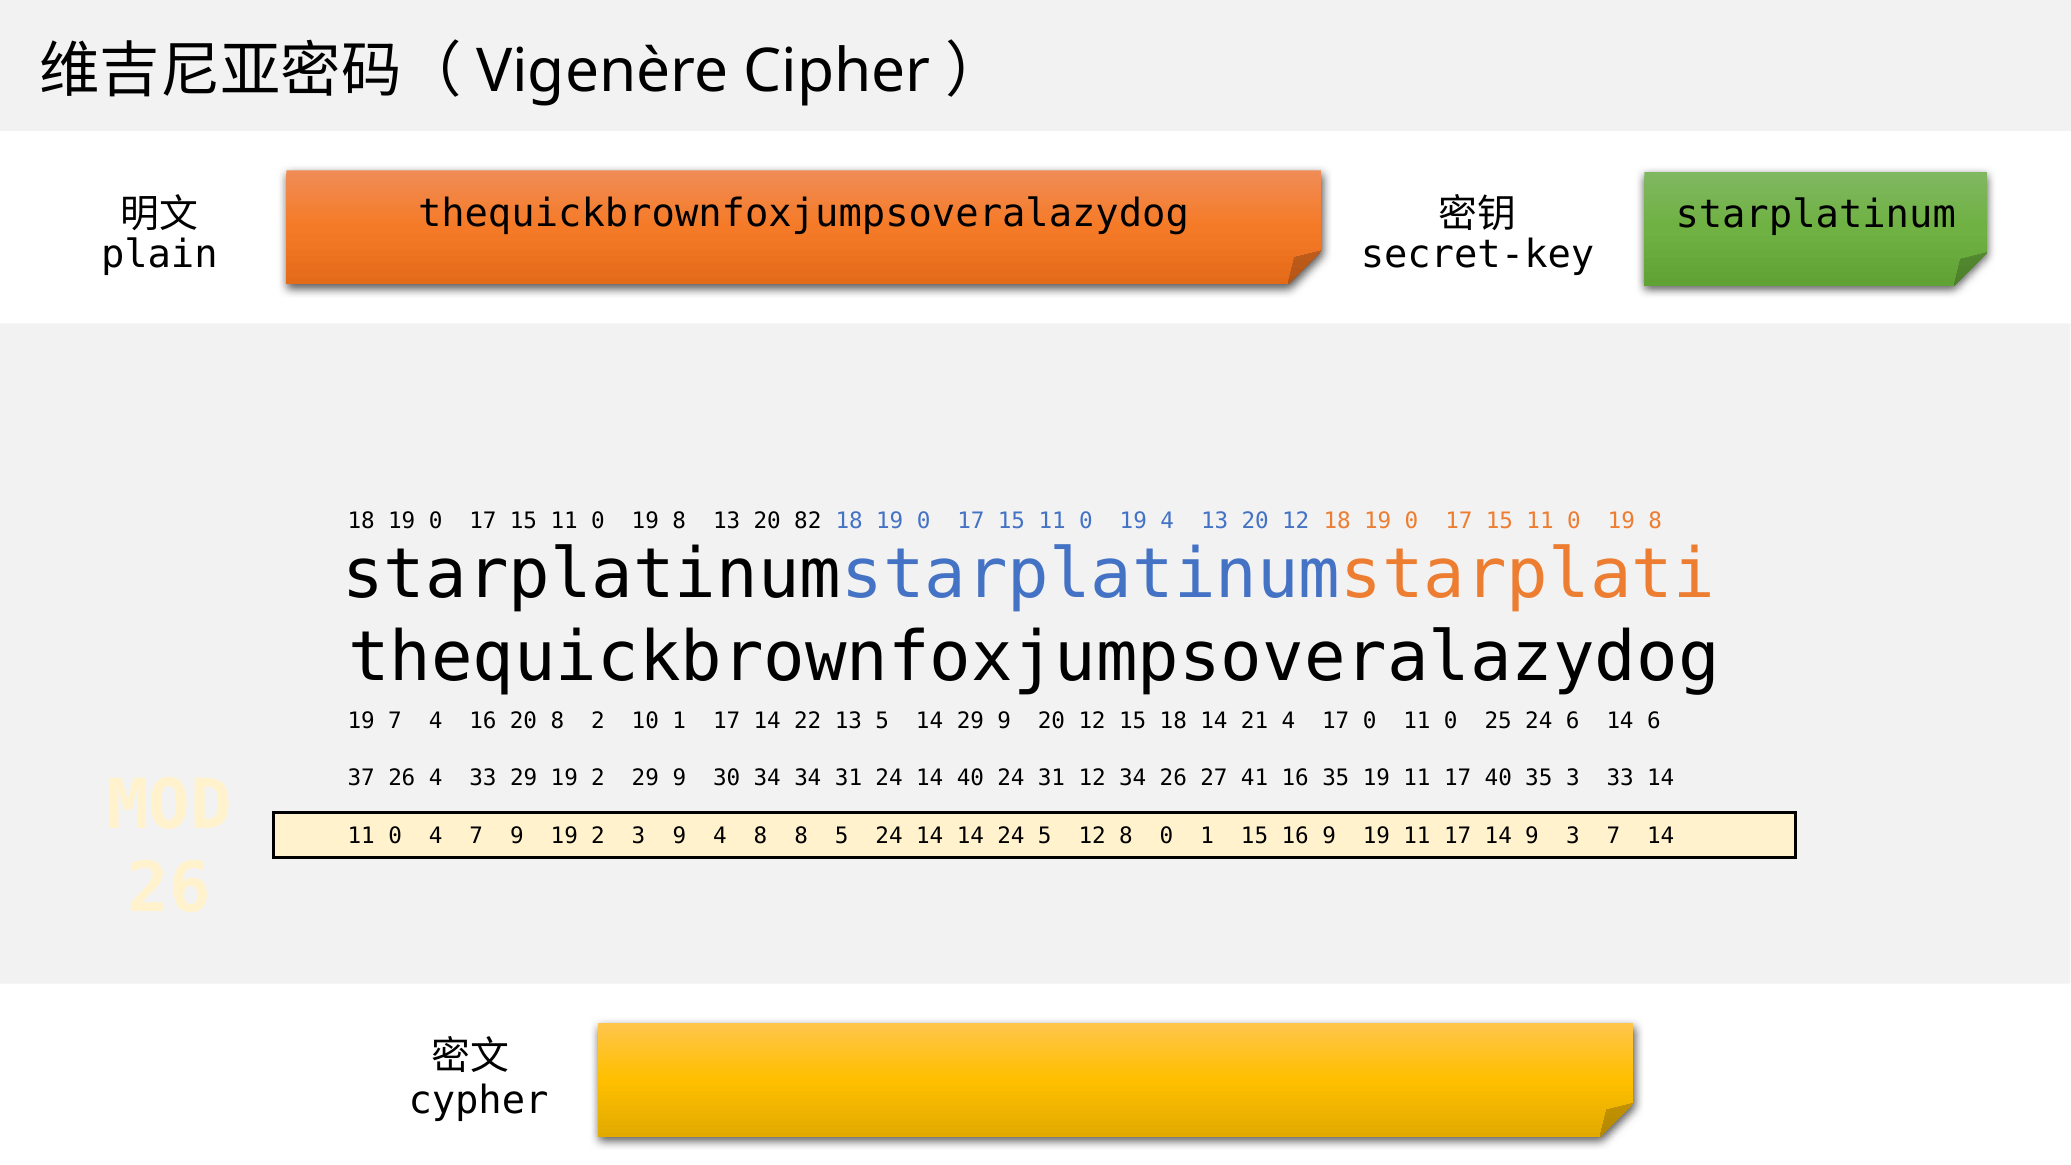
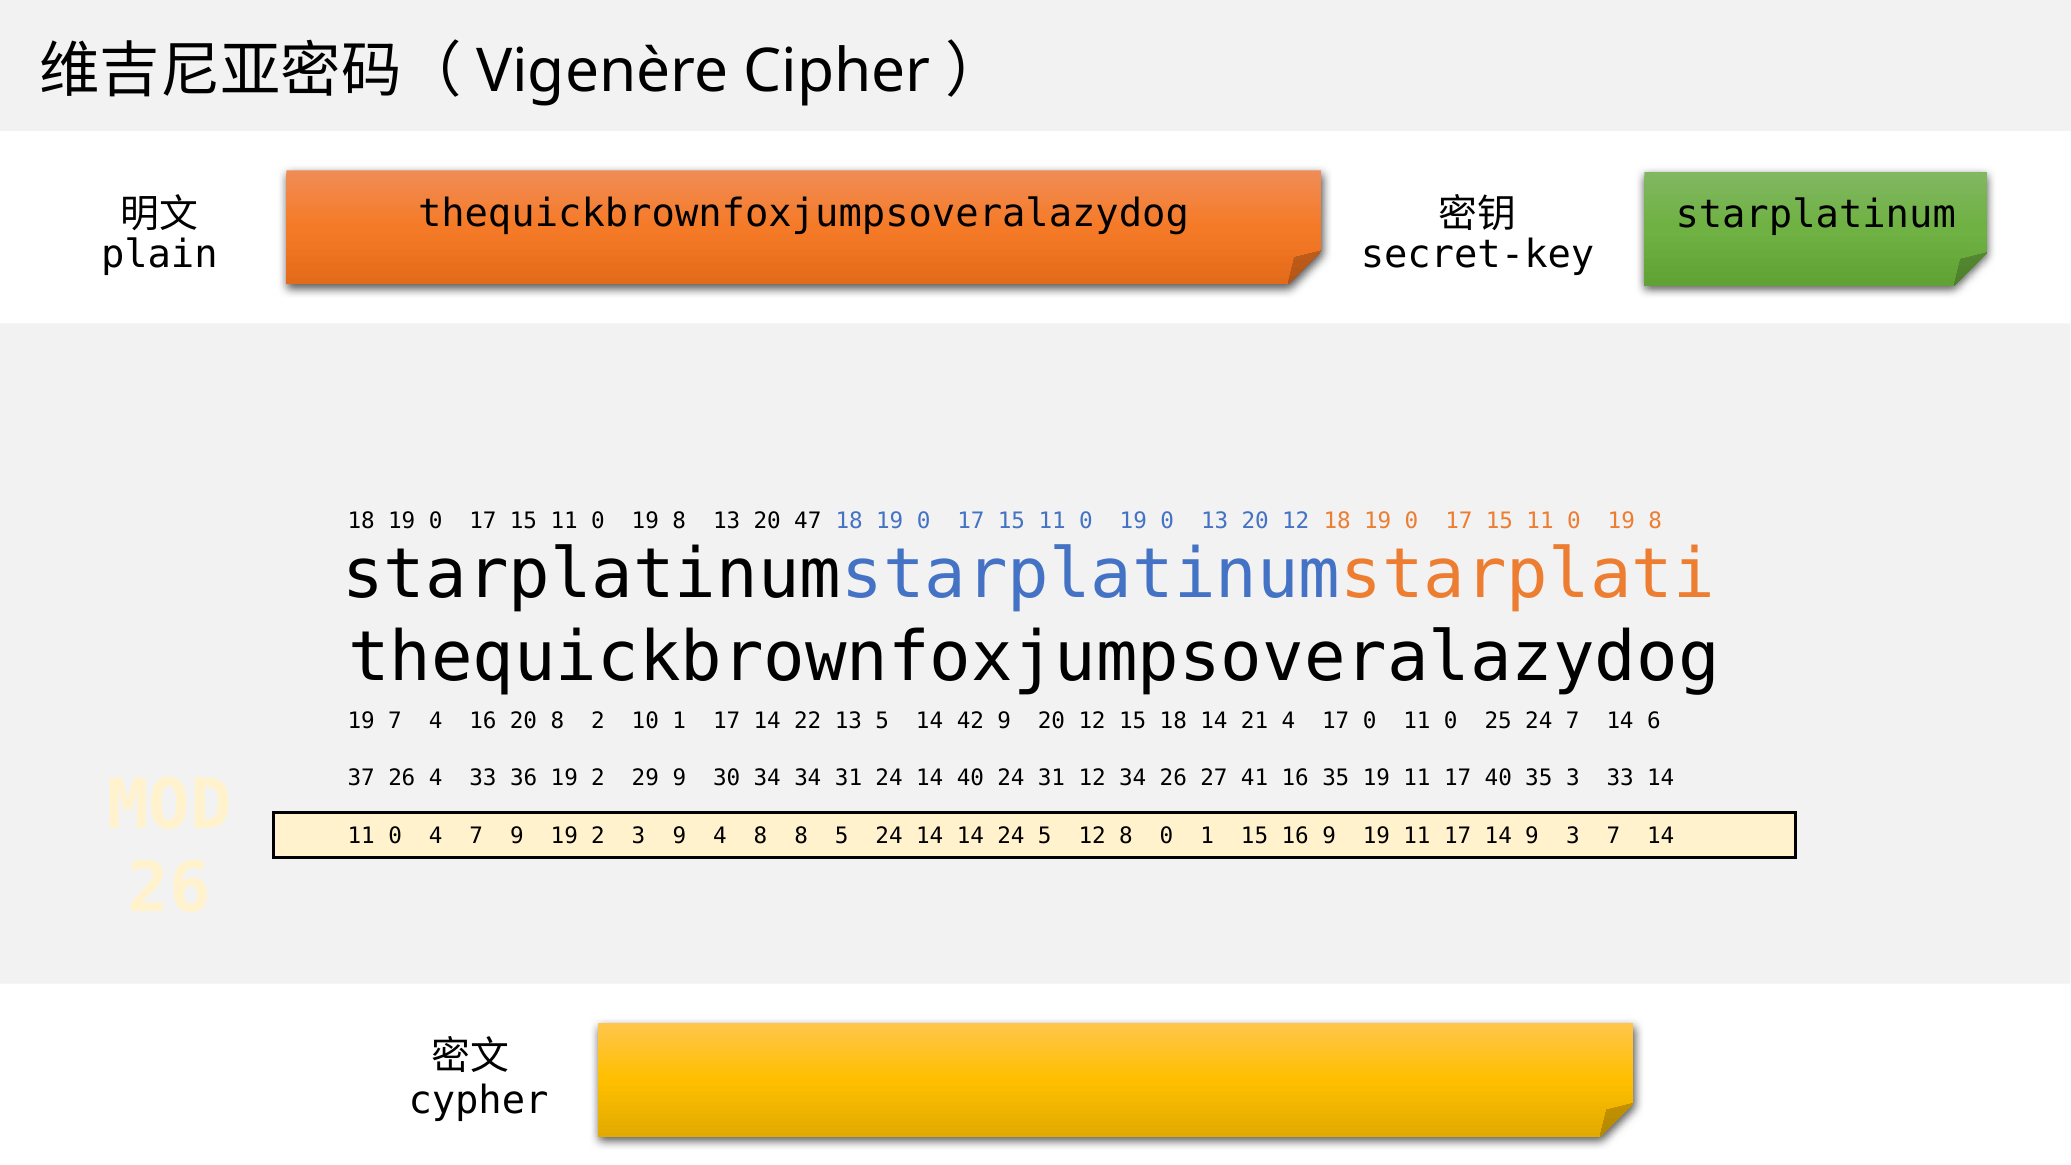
82: 82 -> 47 (808, 521)
0 19 4: 4 -> 0 (1167, 521)
14 29: 29 -> 42 (970, 721)
24 6: 6 -> 7 (1573, 721)
33 29: 29 -> 36 (524, 778)
